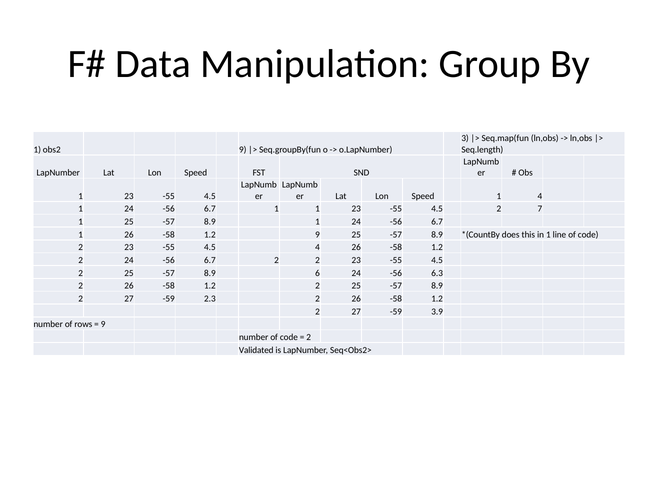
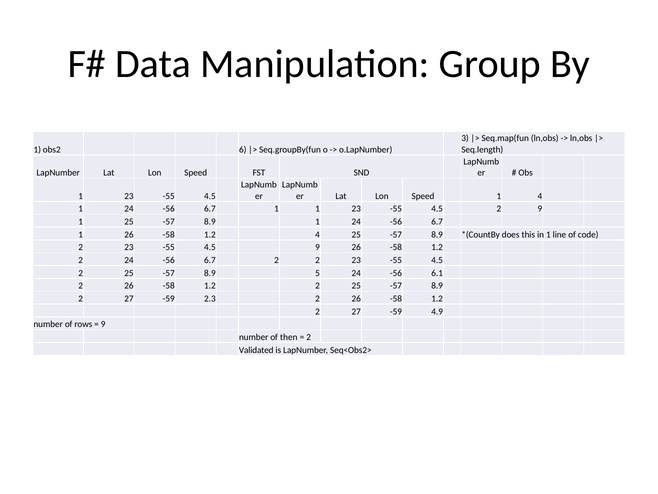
obs2 9: 9 -> 6 (243, 149)
2 7: 7 -> 9 (540, 209)
1.2 9: 9 -> 4 (318, 234)
4.5 4: 4 -> 9 (318, 247)
6: 6 -> 5 (318, 273)
6.3: 6.3 -> 6.1 (437, 273)
3.9: 3.9 -> 4.9 (437, 311)
number of code: code -> then (289, 337)
